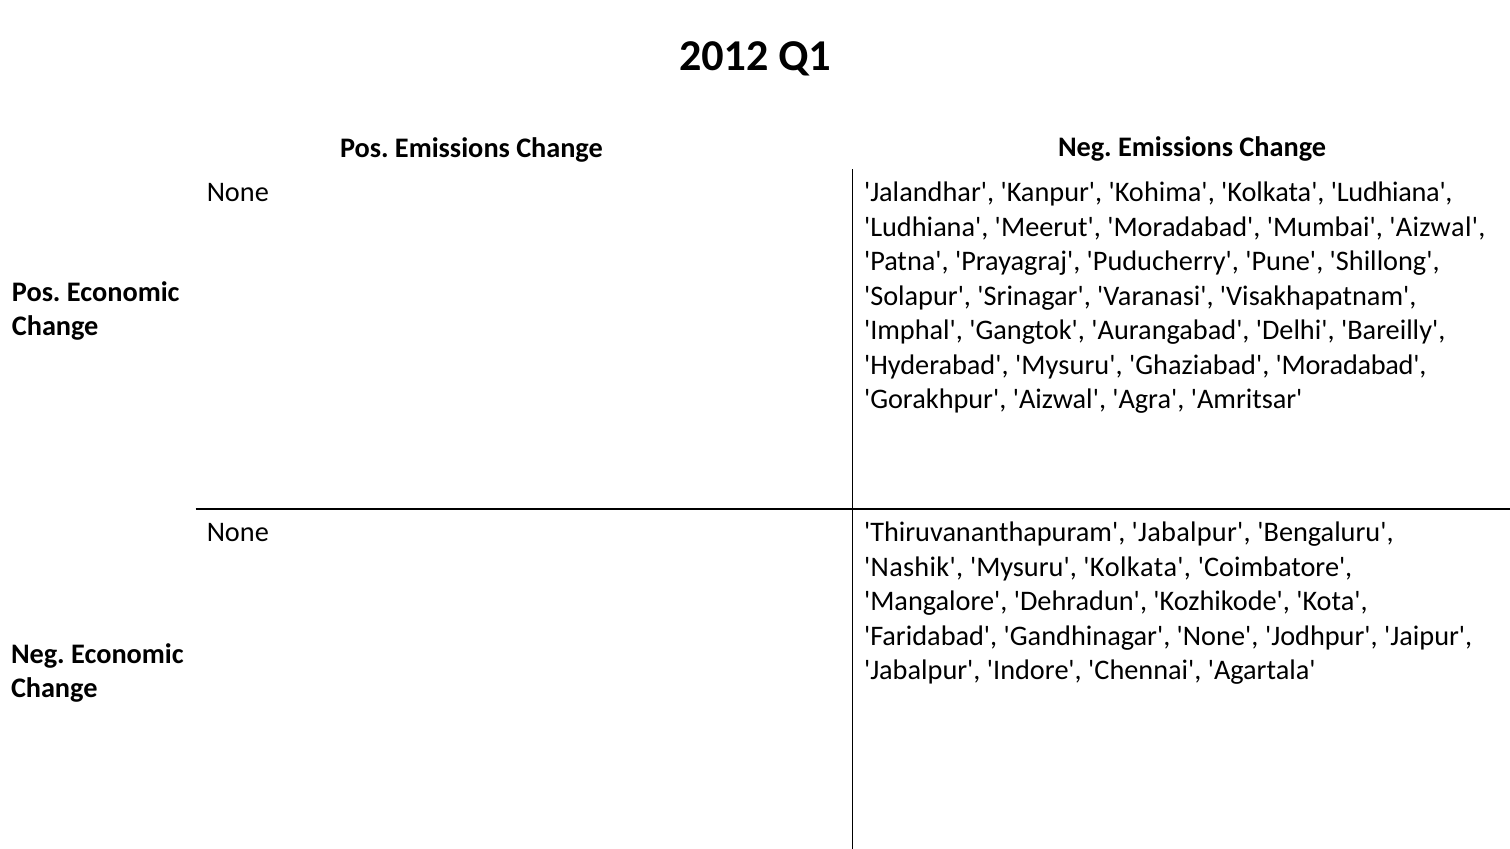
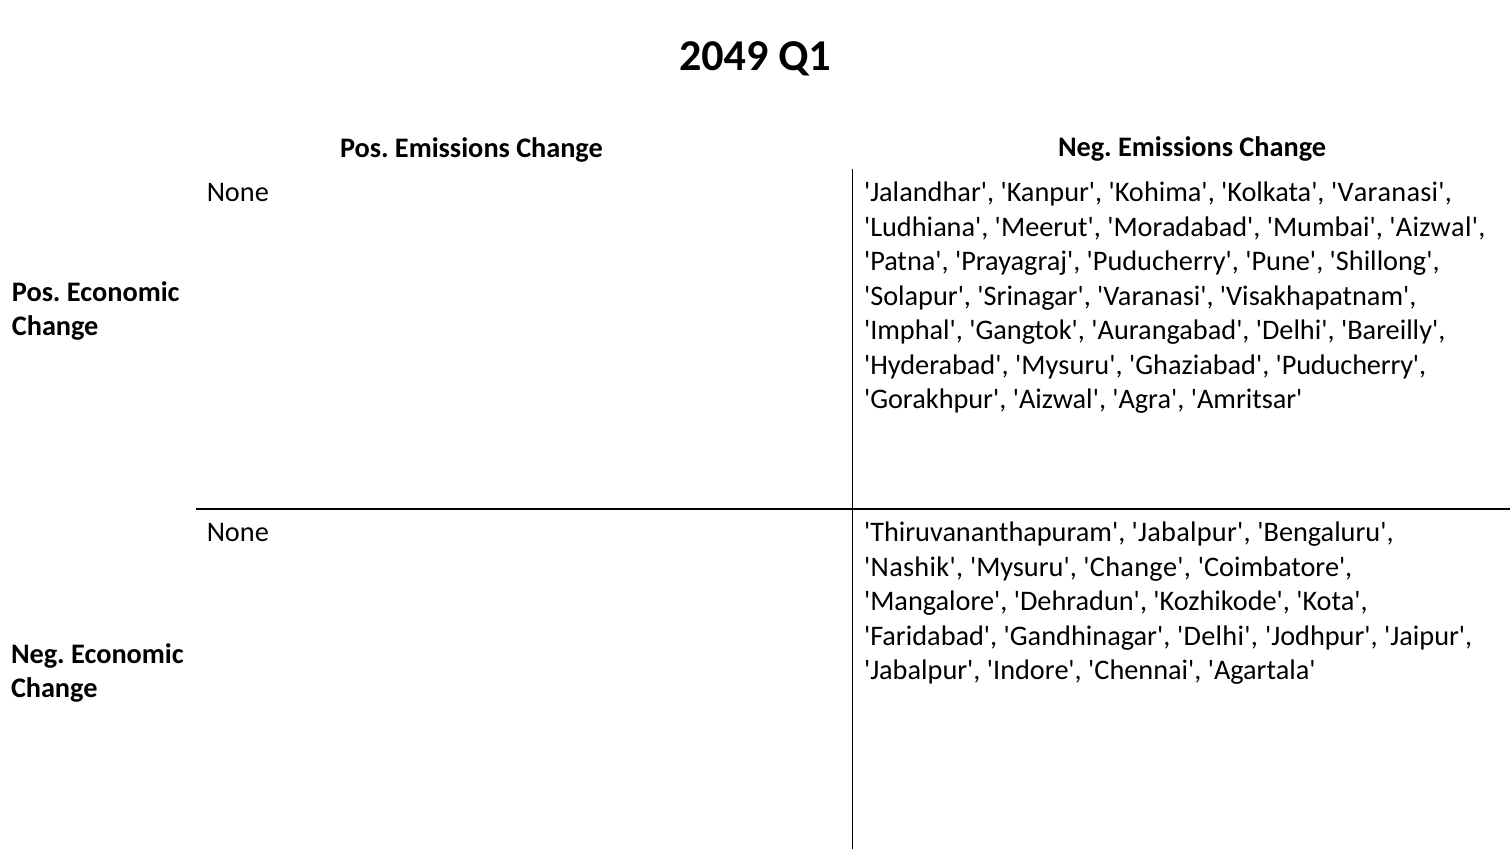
2012: 2012 -> 2049 (724, 56)
Kolkata Ludhiana: Ludhiana -> Varanasi (1391, 192)
Ghaziabad Moradabad: Moradabad -> Puducherry (1351, 365)
Mysuru Kolkata: Kolkata -> Change (1137, 567)
Gandhinagar None: None -> Delhi (1217, 636)
